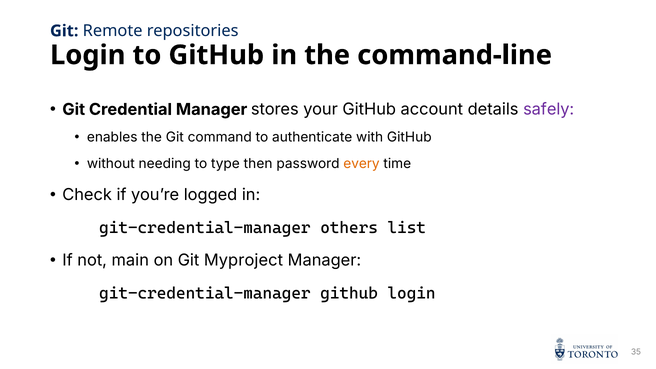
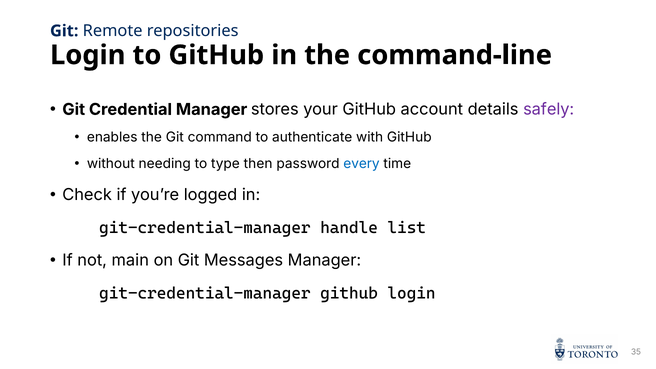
every colour: orange -> blue (361, 164)
others: others -> handle (349, 228)
Myproject: Myproject -> Messages (243, 260)
